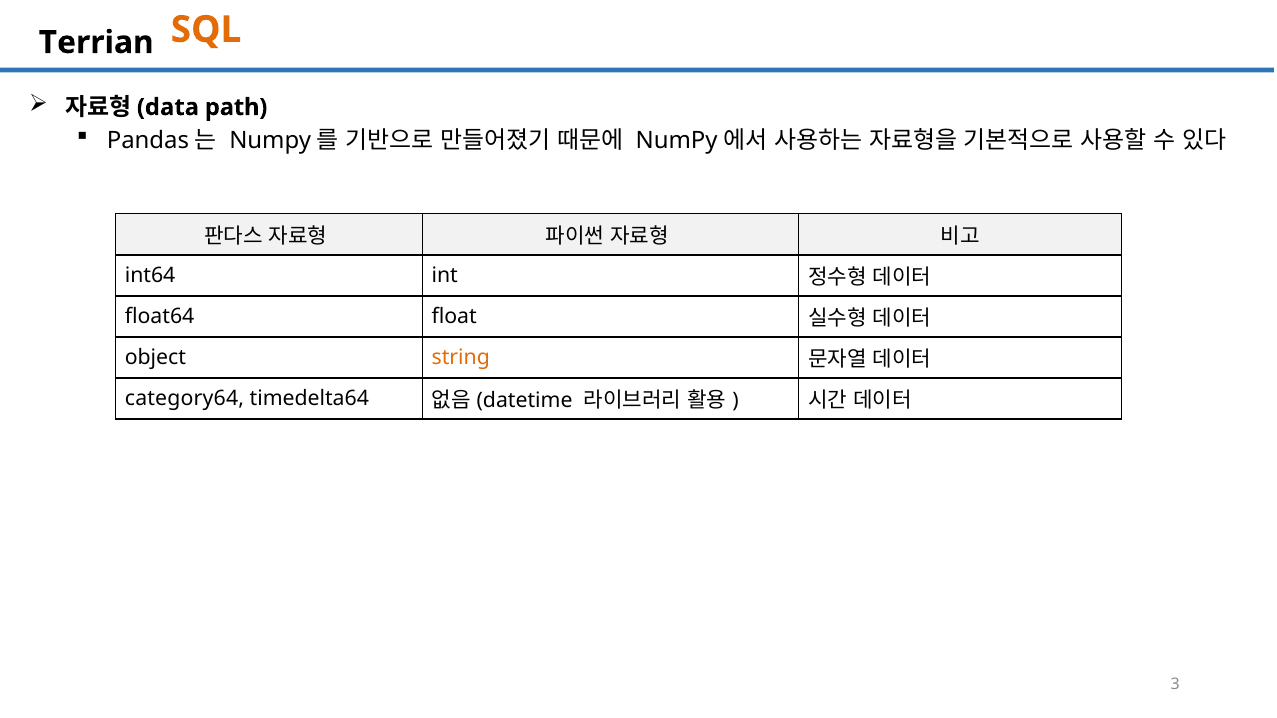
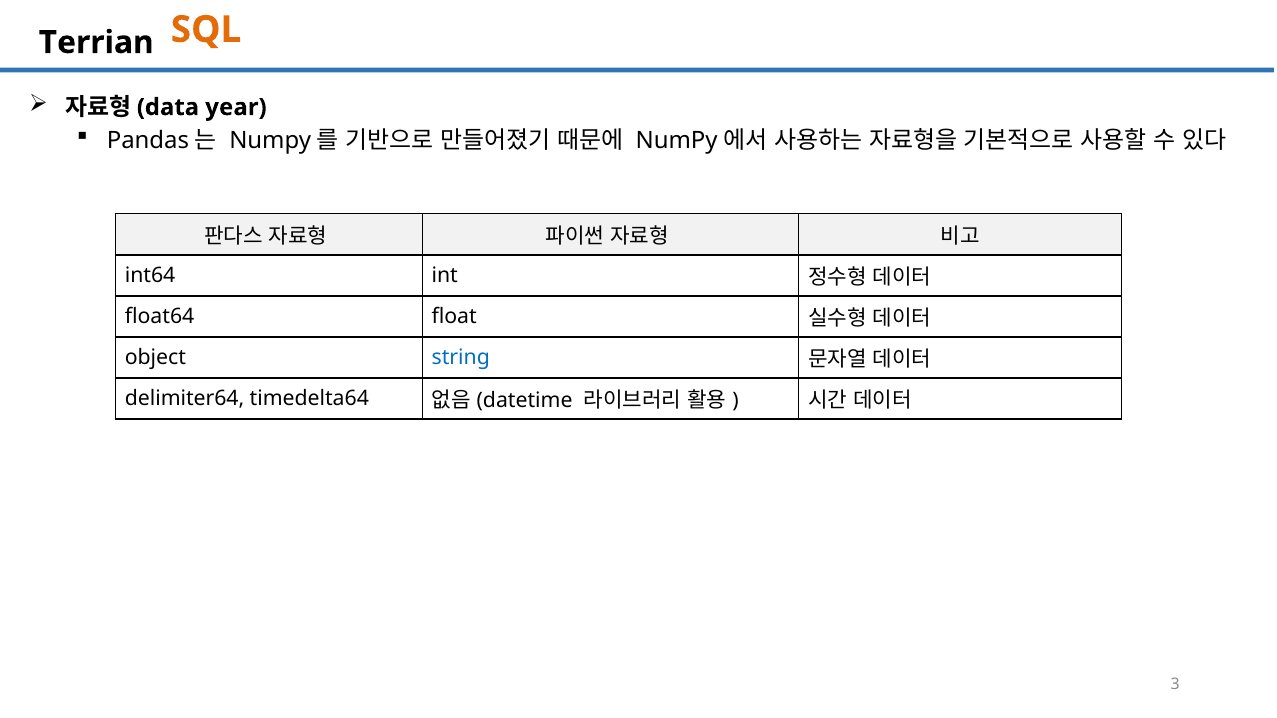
path: path -> year (236, 107)
string colour: orange -> blue (461, 358)
category64: category64 -> delimiter64 (185, 399)
